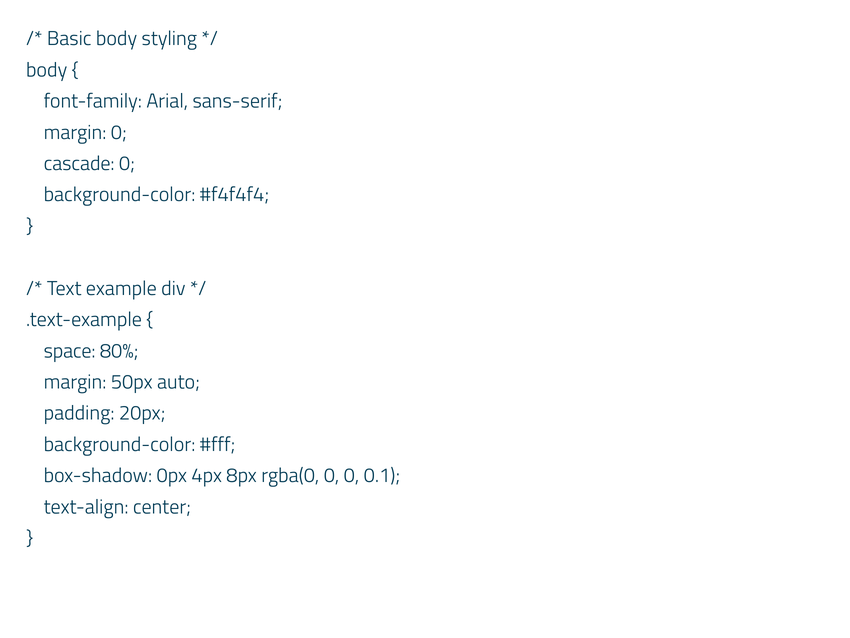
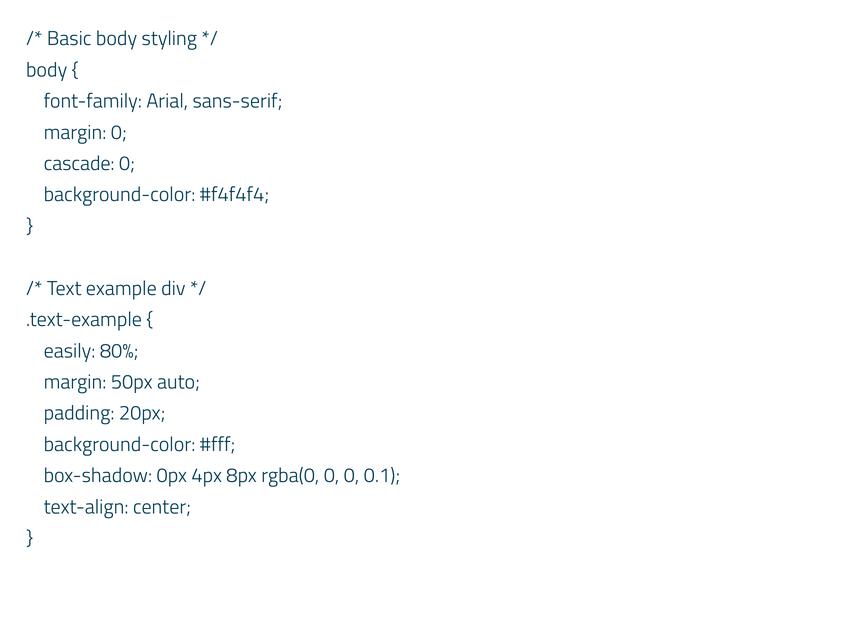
space: space -> easily (70, 351)
